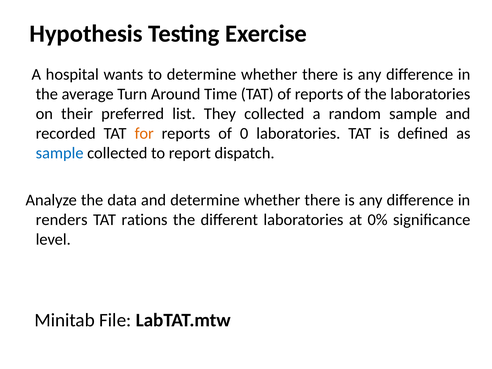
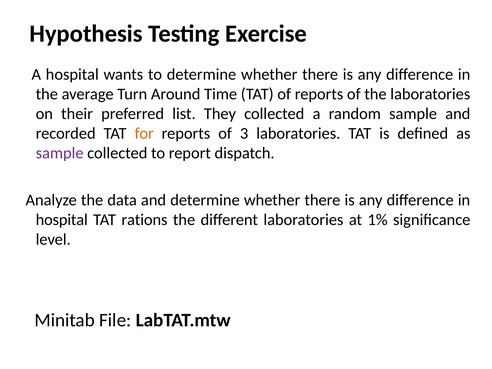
0: 0 -> 3 (244, 133)
sample colour: blue -> purple (60, 153)
renders: renders -> hospital (62, 220)
0%: 0% -> 1% (378, 220)
